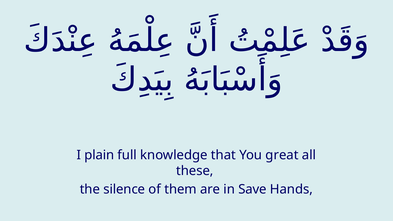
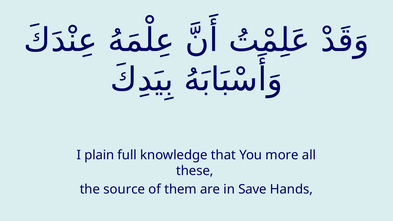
great: great -> more (282, 155)
silence: silence -> source (124, 189)
